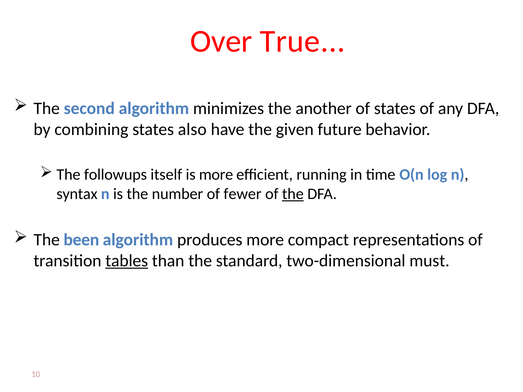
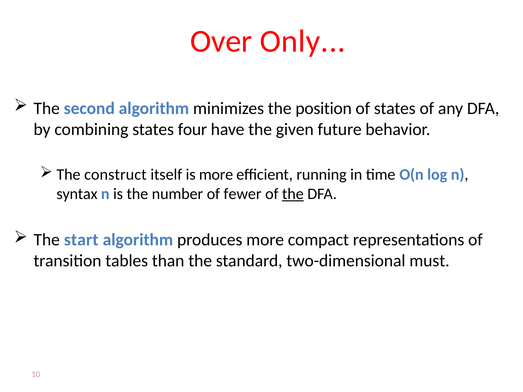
True: True -> Only (303, 41)
another: another -> position (324, 108)
also: also -> four (192, 129)
followups: followups -> construct (115, 175)
been: been -> start (81, 240)
tables underline: present -> none (127, 261)
